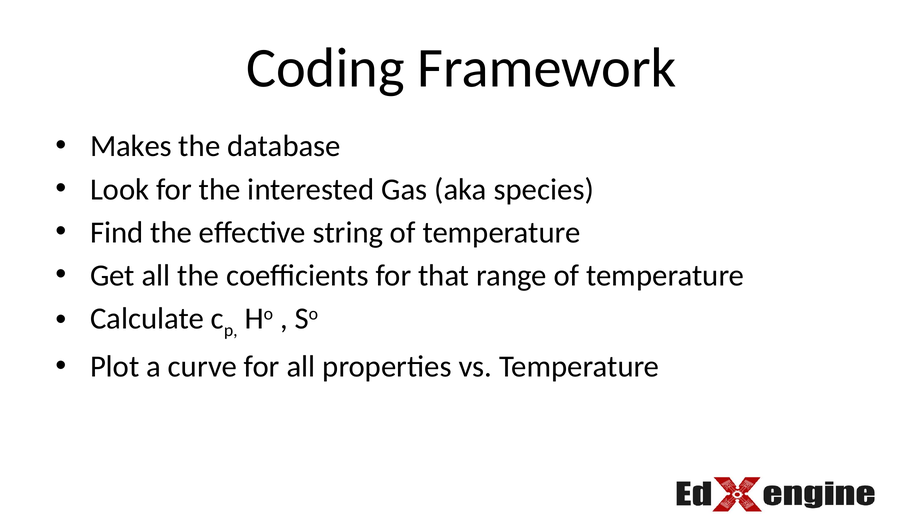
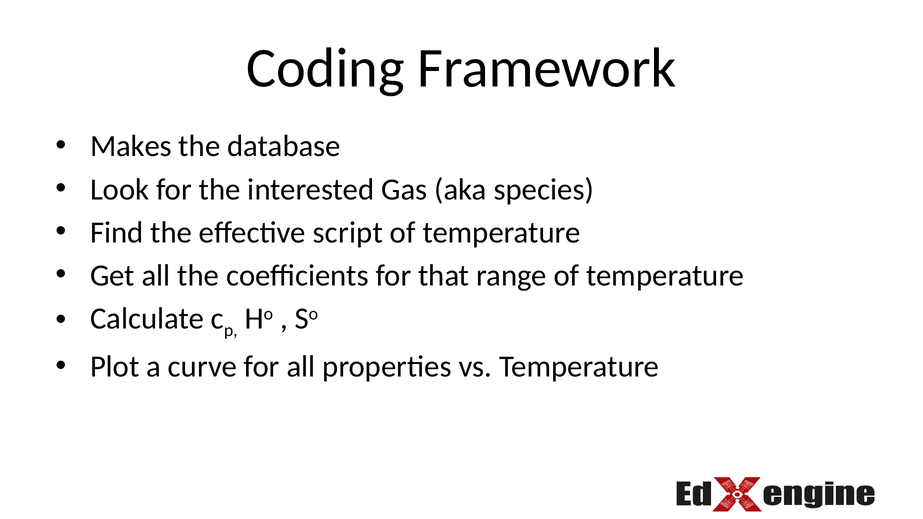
string: string -> script (348, 233)
